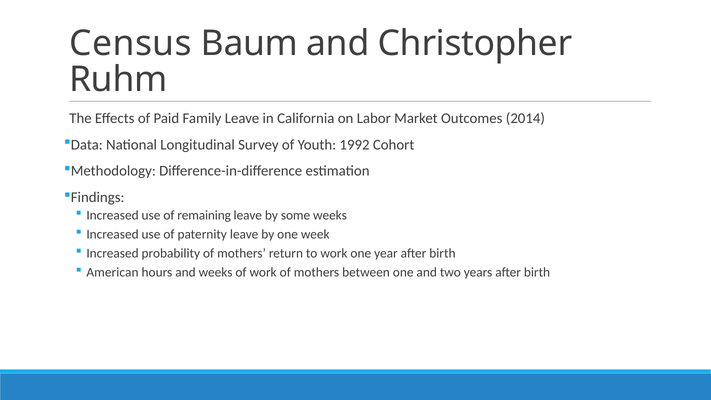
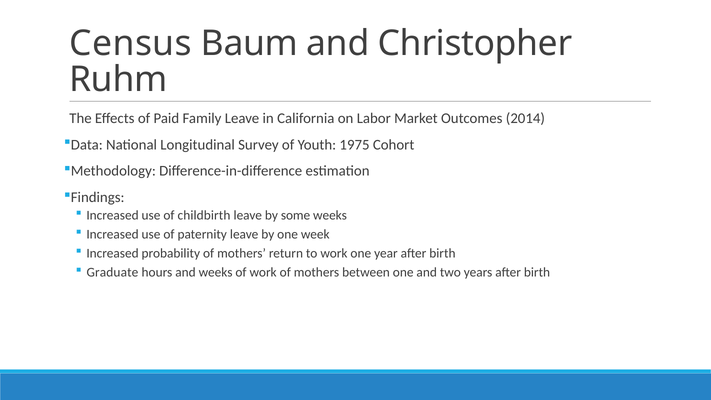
1992: 1992 -> 1975 (355, 145)
remaining: remaining -> childbirth (204, 216)
American: American -> Graduate (112, 272)
